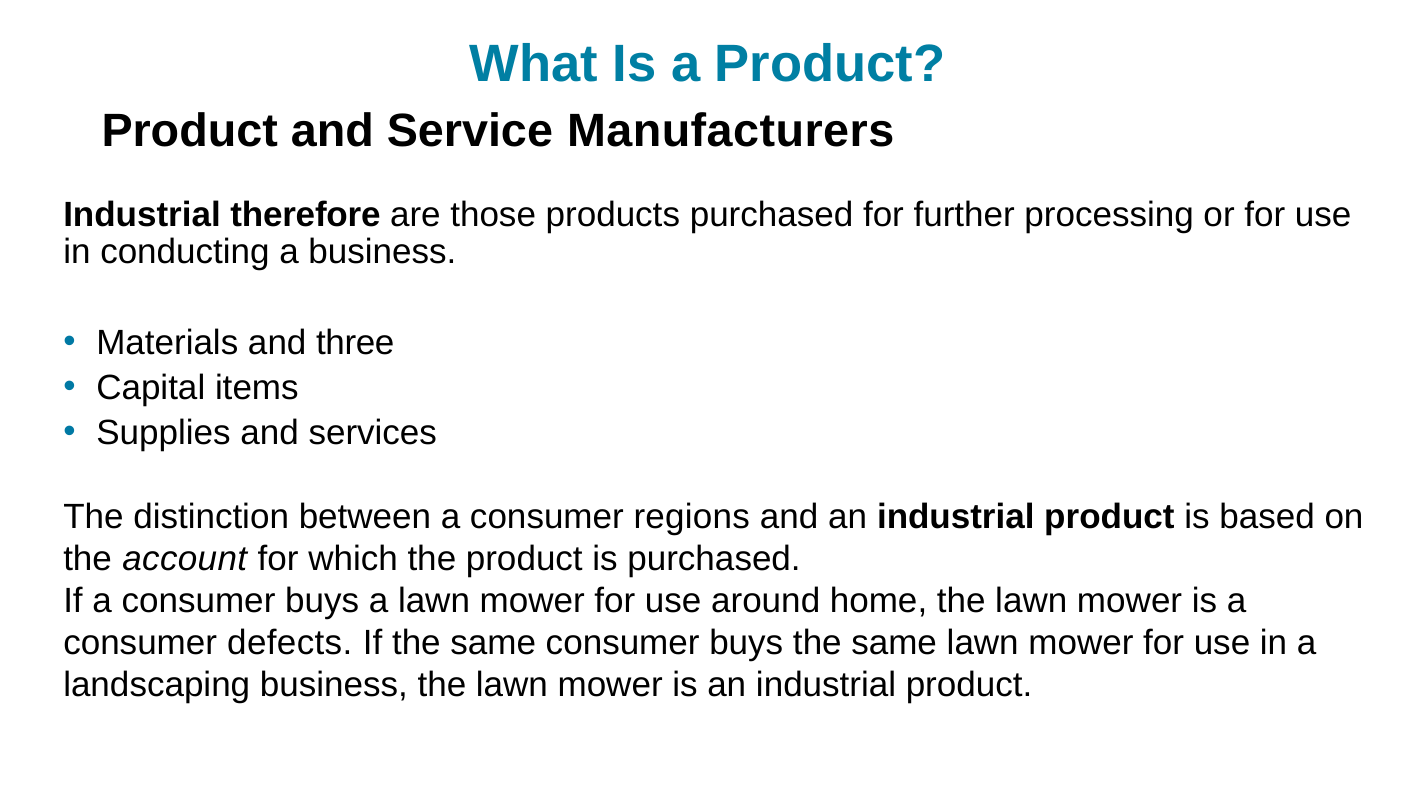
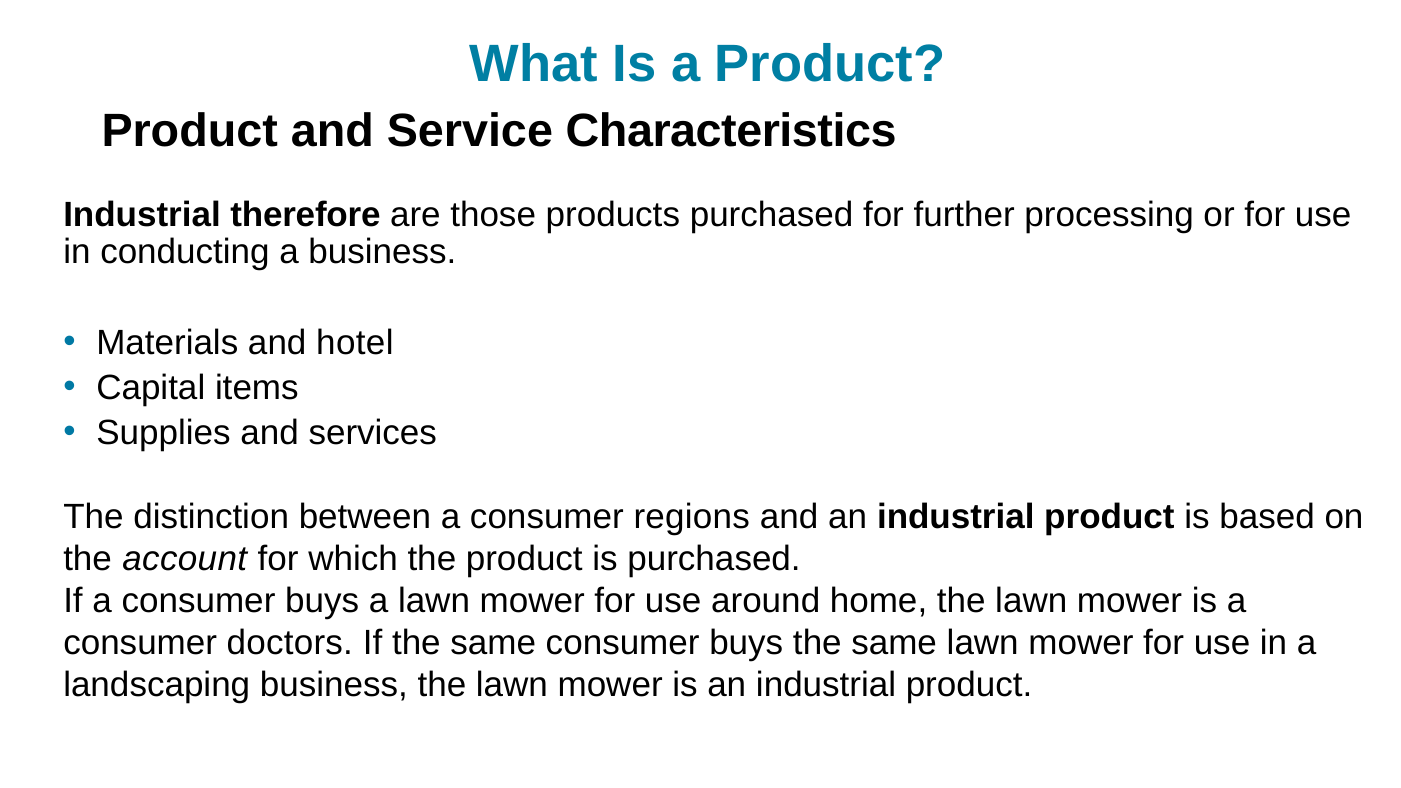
Manufacturers: Manufacturers -> Characteristics (731, 131)
three: three -> hotel (355, 343)
defects: defects -> doctors (290, 643)
